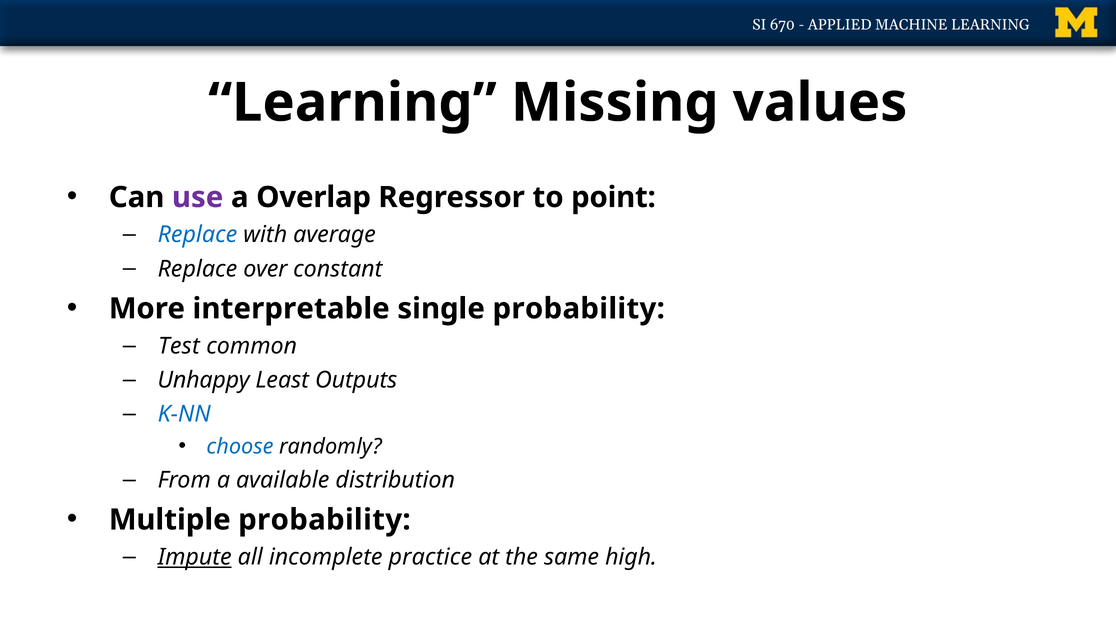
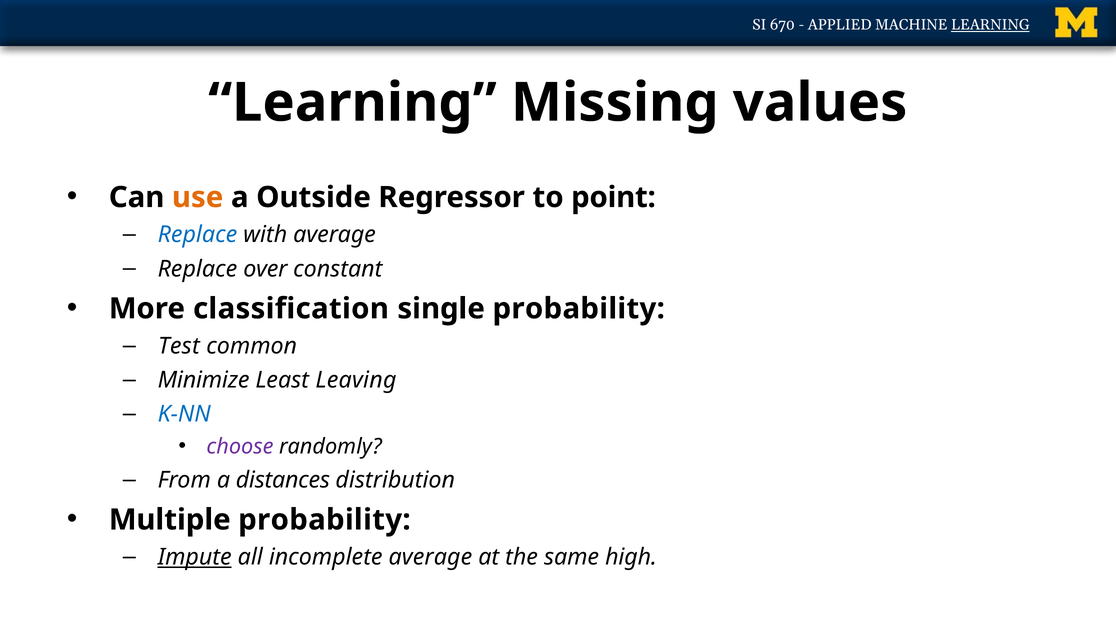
LEARNING underline: none -> present (990, 25)
use colour: purple -> orange (198, 197)
Overlap: Overlap -> Outside (314, 197)
interpretable: interpretable -> classification (291, 309)
Unhappy: Unhappy -> Minimize (204, 380)
Outputs: Outputs -> Leaving (356, 380)
choose colour: blue -> purple (240, 447)
available: available -> distances (283, 480)
incomplete practice: practice -> average (430, 557)
